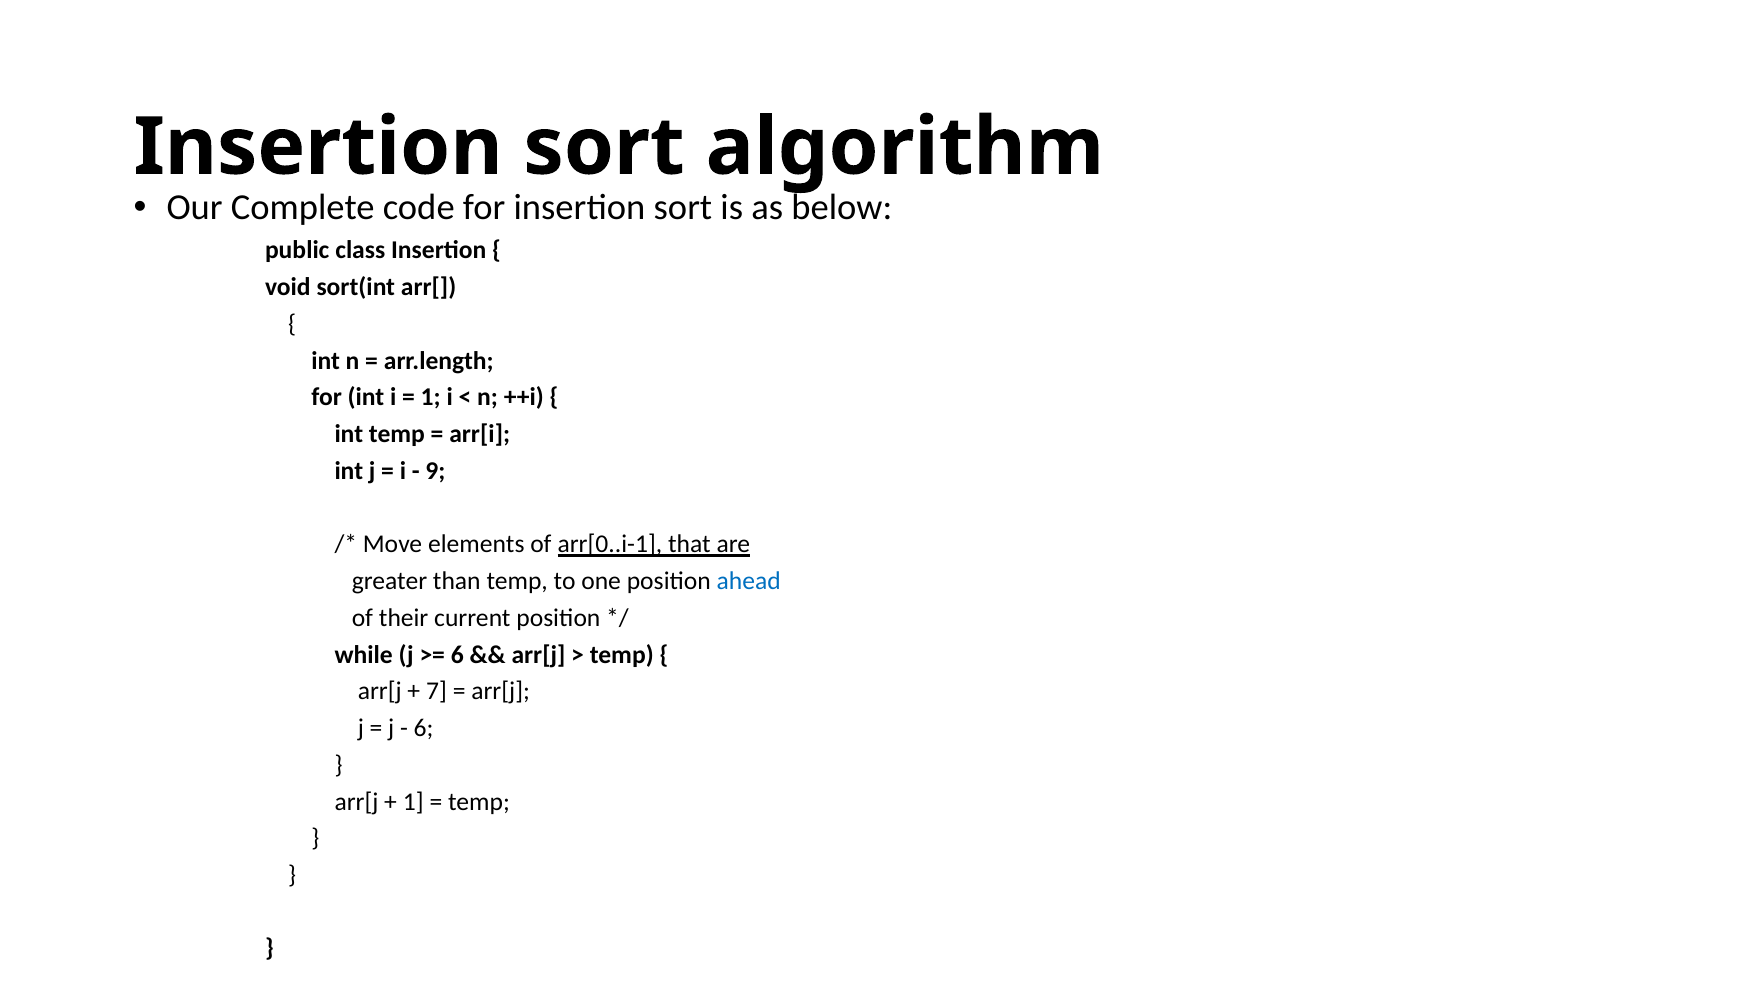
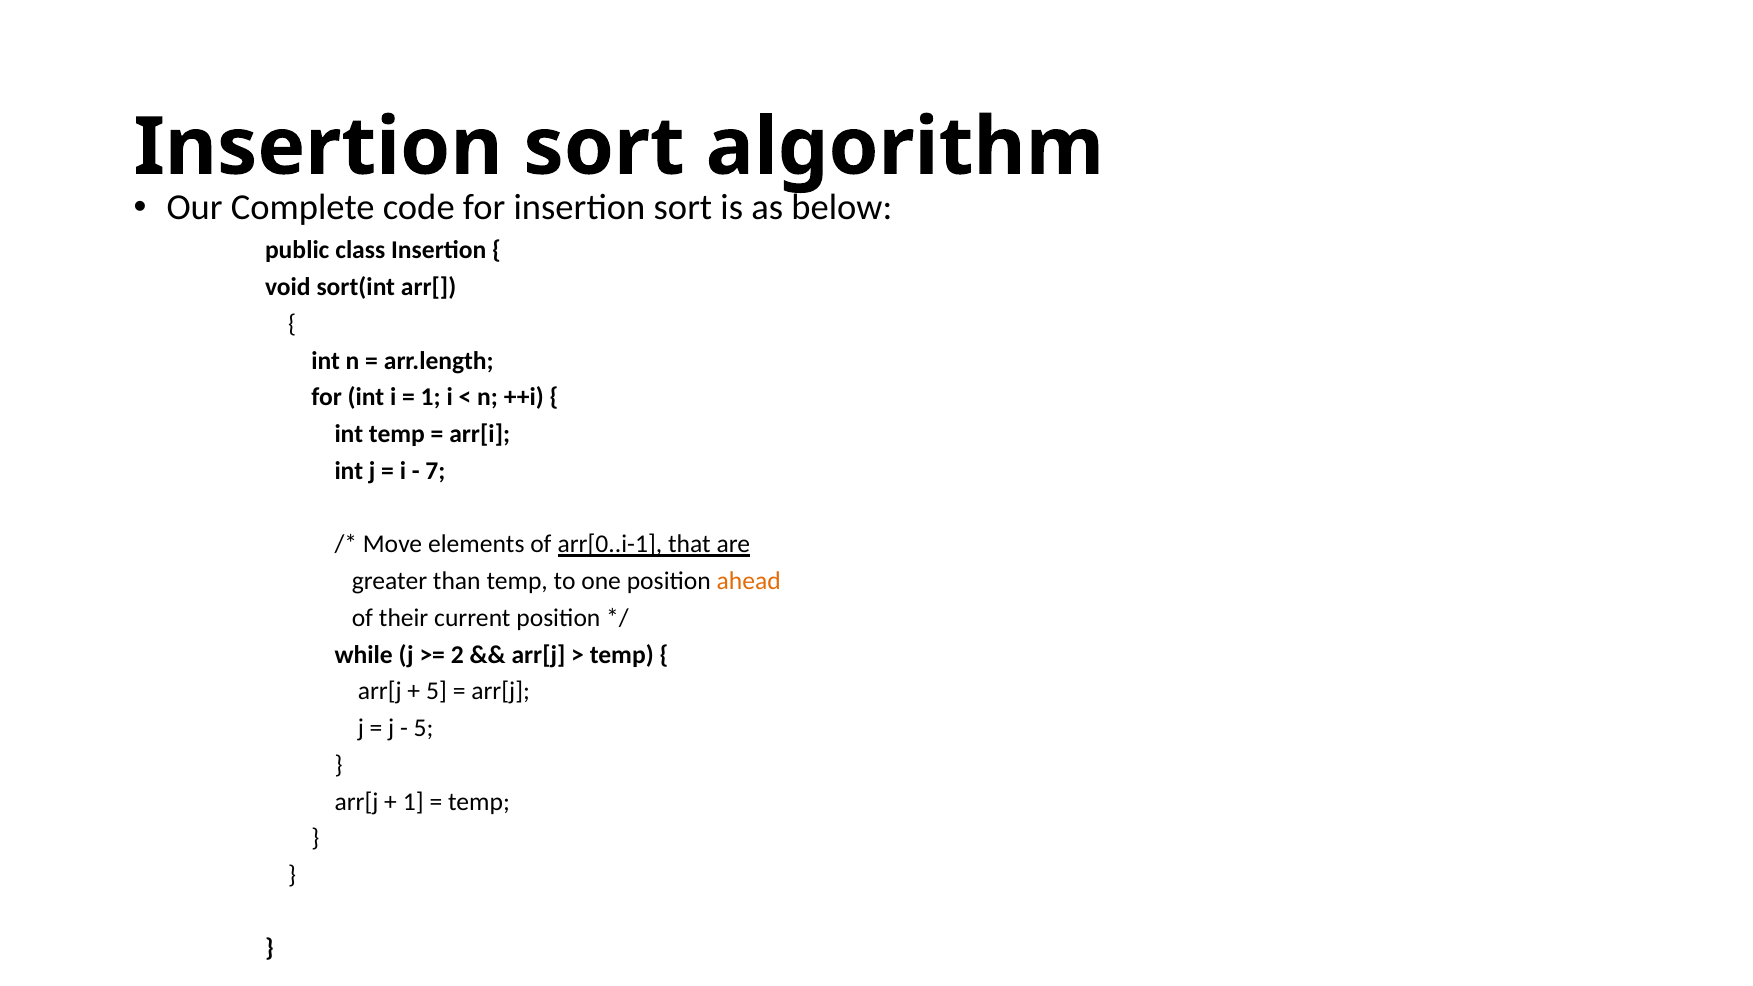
9: 9 -> 7 (435, 471)
ahead colour: blue -> orange (749, 581)
6: 6 -> 2 (457, 655)
7: 7 -> 5 (436, 691)
6: 6 -> 5 (424, 728)
